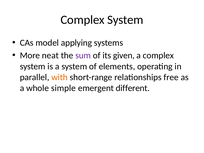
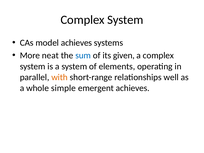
model applying: applying -> achieves (76, 43)
sum colour: purple -> blue (83, 55)
free: free -> well (171, 77)
emergent different: different -> achieves (133, 88)
